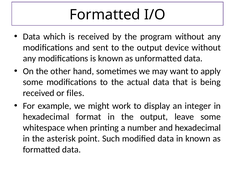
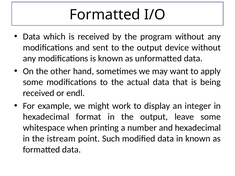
files: files -> endl (76, 93)
asterisk: asterisk -> istream (61, 139)
